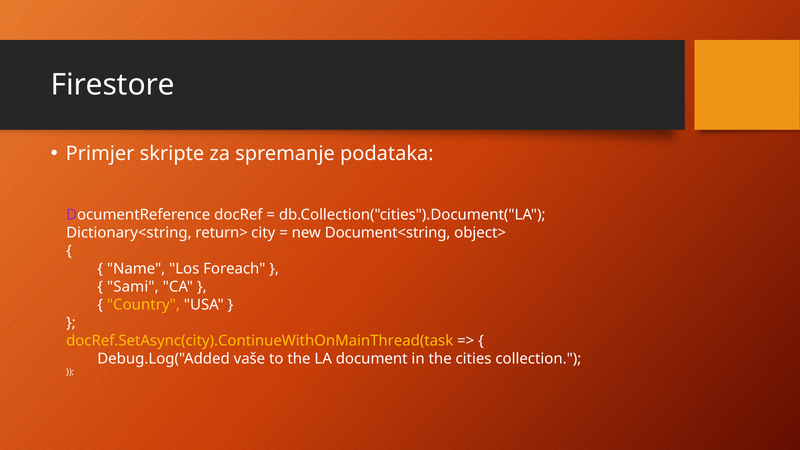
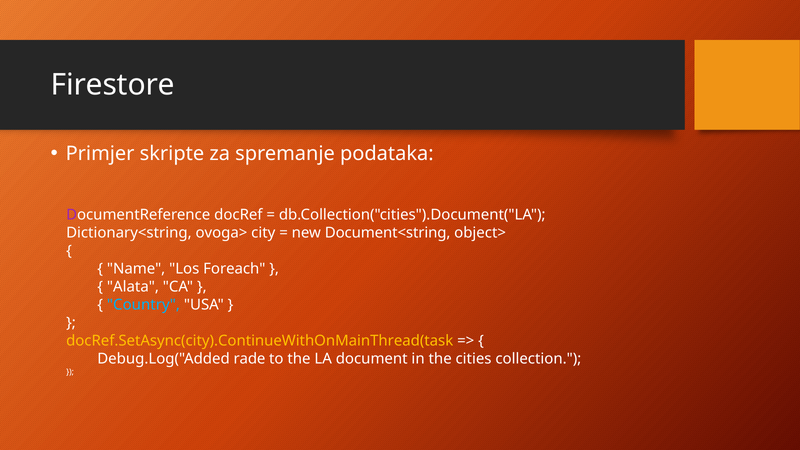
return>: return> -> ovoga> (221, 233)
Sami: Sami -> Alata (133, 287)
Country colour: yellow -> light blue (143, 305)
vaše: vaše -> rade (249, 359)
